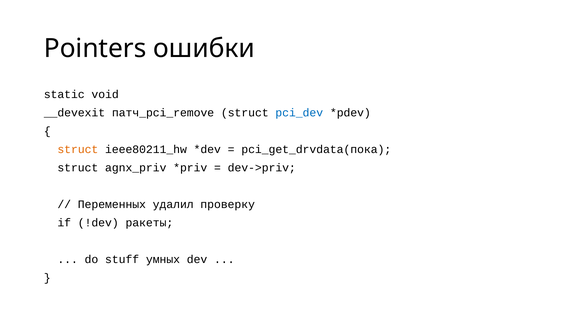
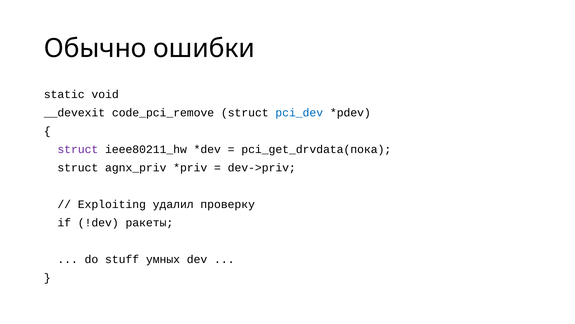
Pointers: Pointers -> Обычно (95, 48)
патч_pci_remove: патч_pci_remove -> code_pci_remove (163, 113)
struct colour: orange -> purple (78, 149)
Переменных: Переменных -> Exploiting (112, 204)
